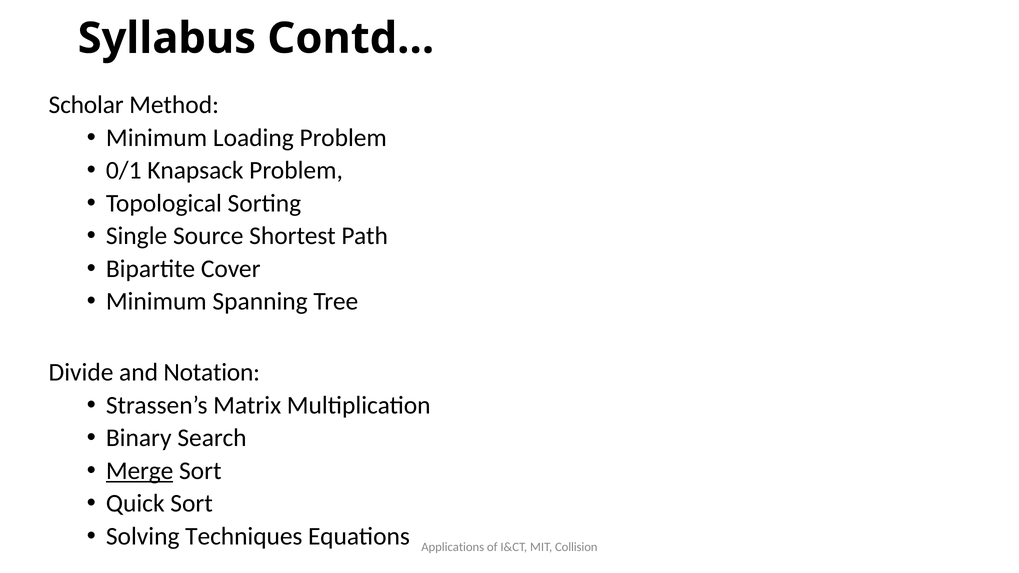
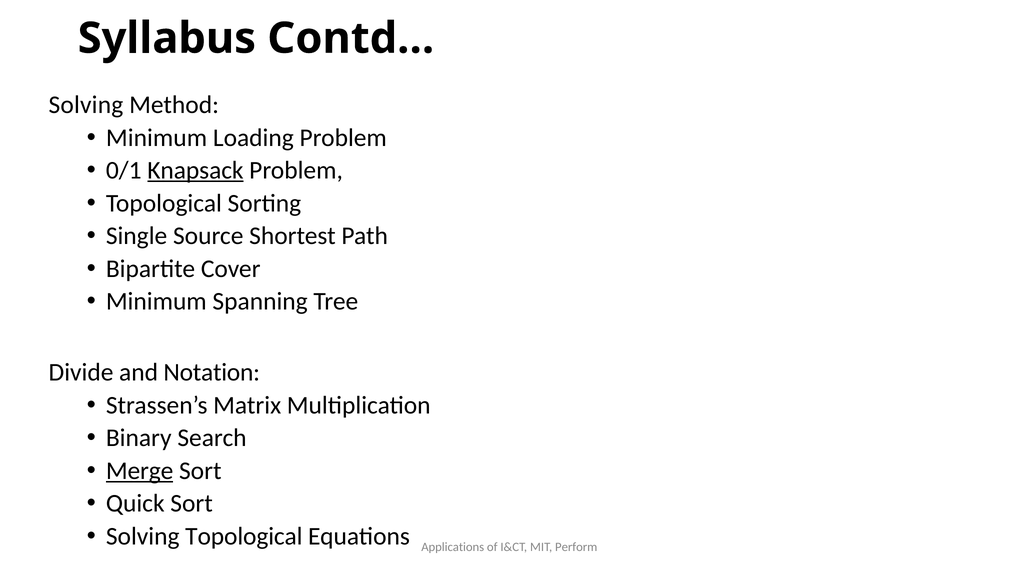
Scholar: Scholar -> Solving (86, 105)
Knapsack underline: none -> present (195, 170)
Solving Techniques: Techniques -> Topological (244, 537)
Collision: Collision -> Perform (576, 547)
